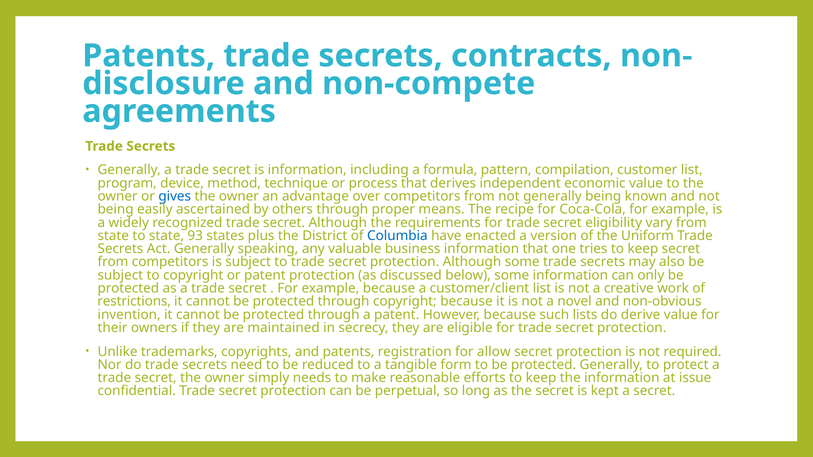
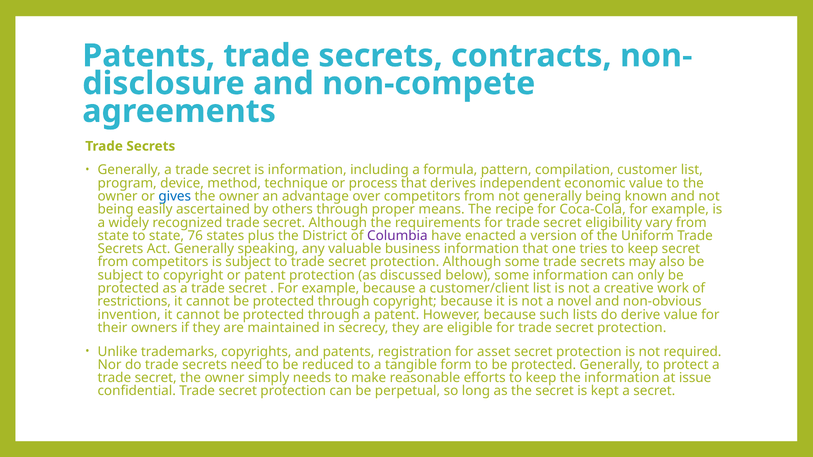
93: 93 -> 76 (195, 236)
Columbia colour: blue -> purple (397, 236)
allow: allow -> asset (494, 352)
